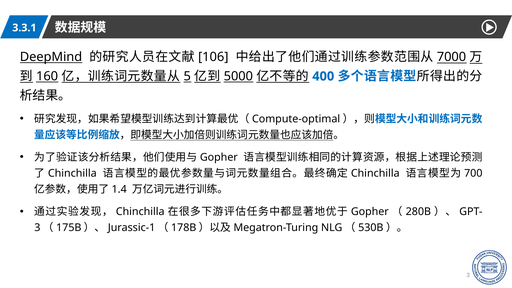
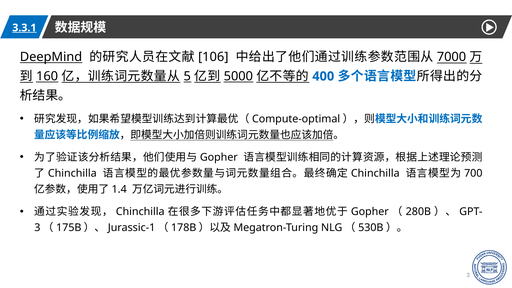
3.3.1 underline: none -> present (24, 28)
